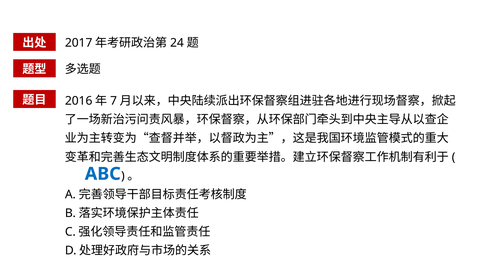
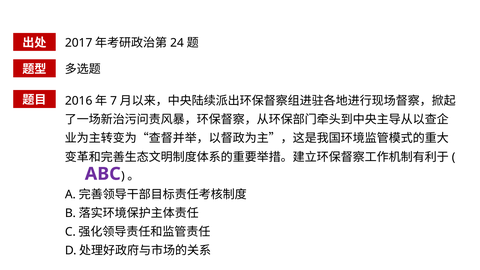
ABC colour: blue -> purple (103, 174)
